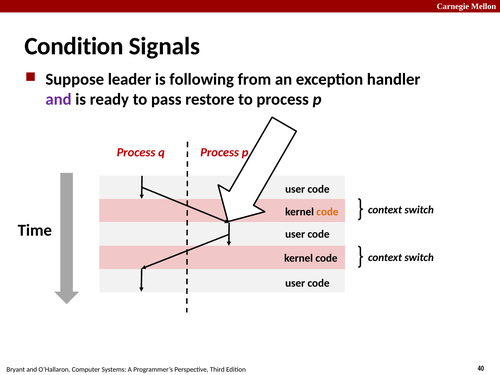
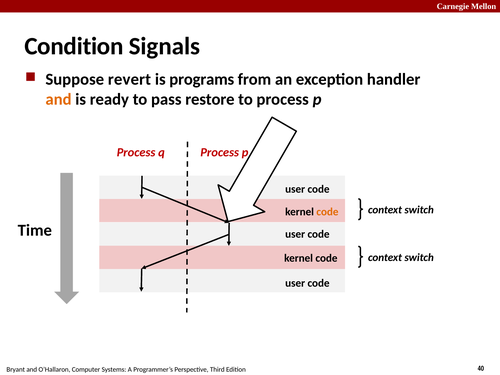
leader: leader -> revert (129, 79)
following: following -> programs (202, 79)
and colour: purple -> orange (58, 99)
